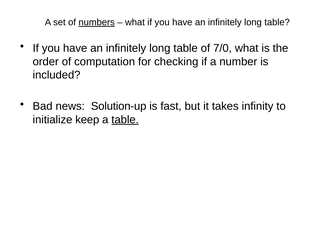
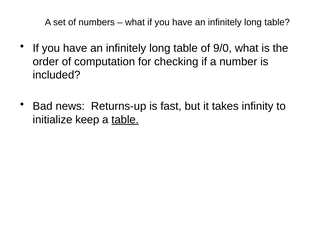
numbers underline: present -> none (97, 22)
7/0: 7/0 -> 9/0 (222, 48)
Solution-up: Solution-up -> Returns-up (119, 106)
